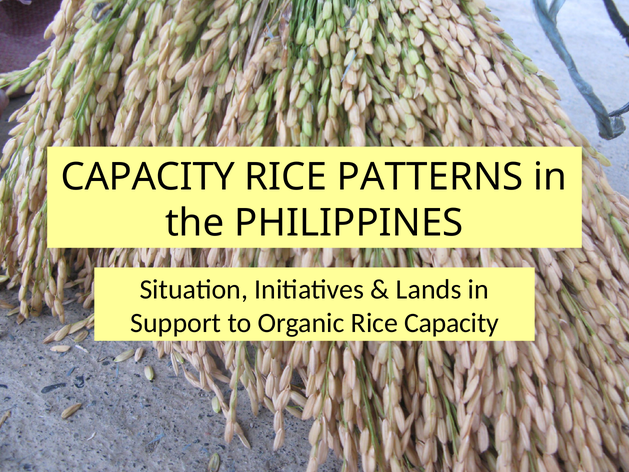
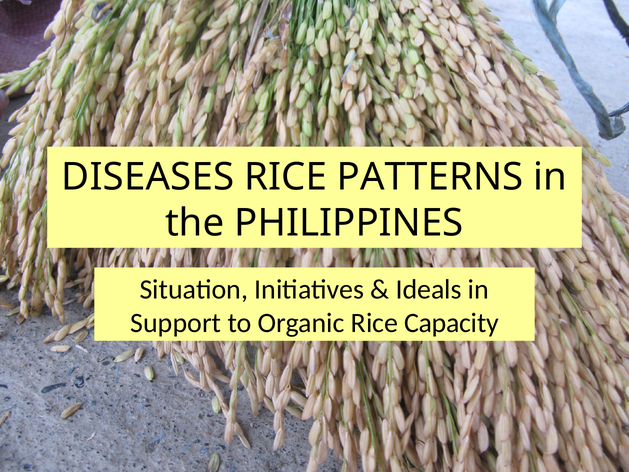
CAPACITY: CAPACITY -> DISEASES (148, 177)
Lands: Lands -> Ideals (429, 289)
